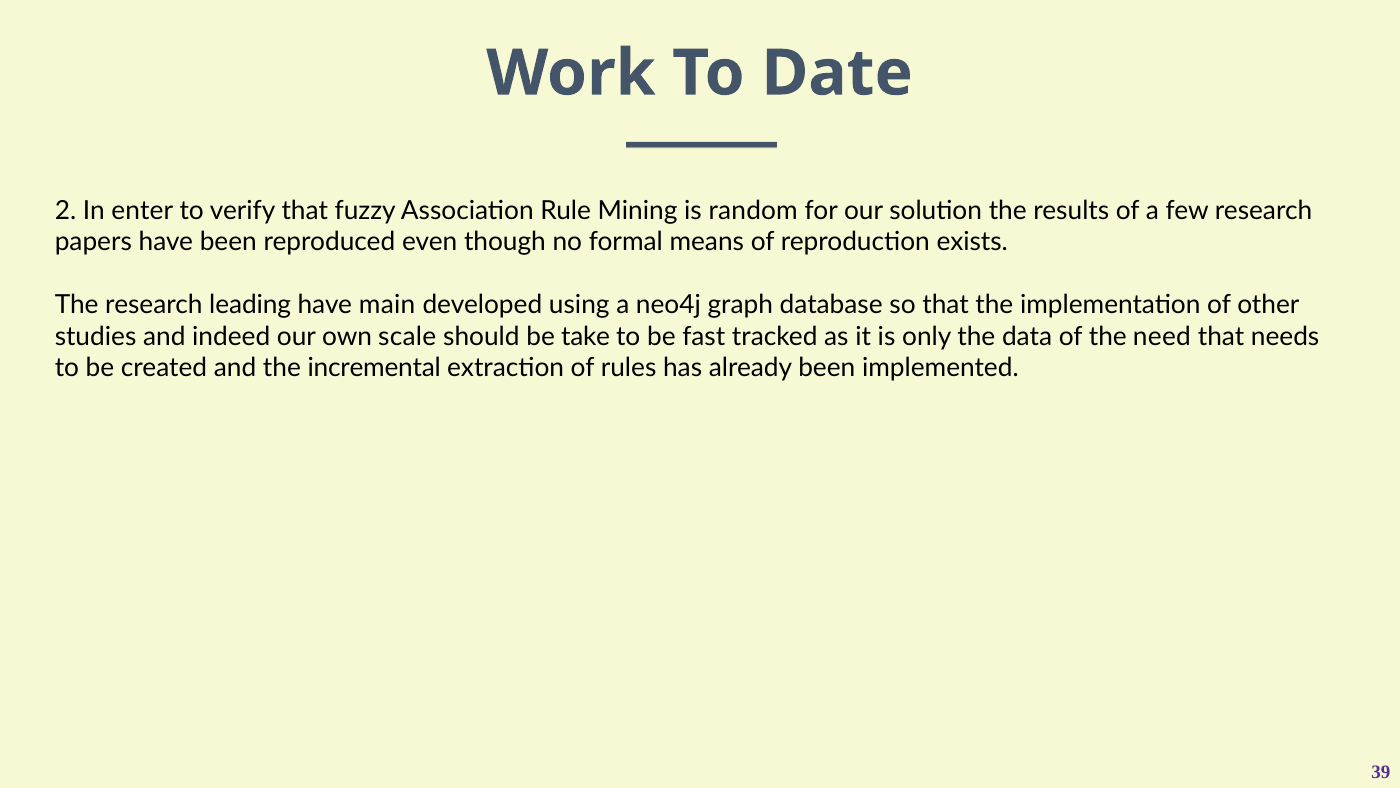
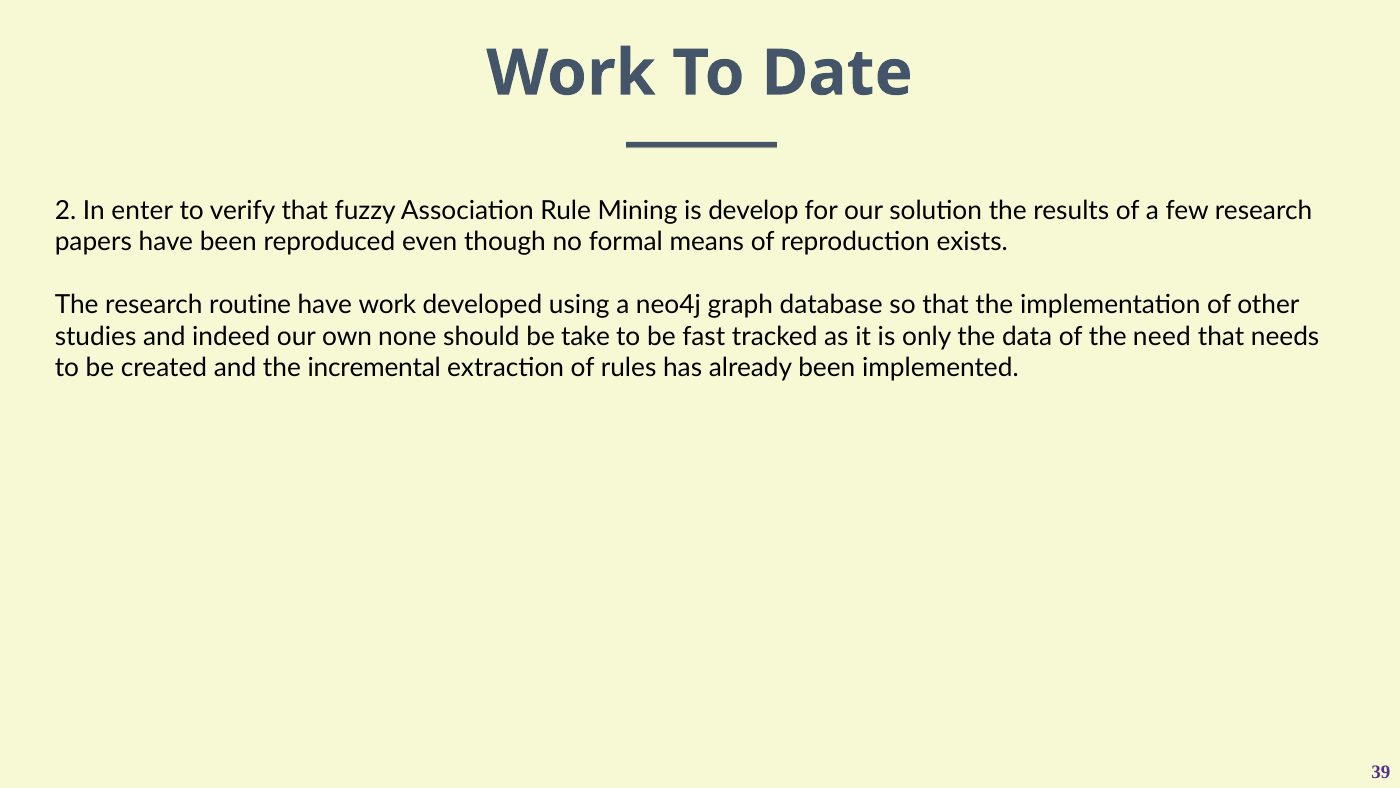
random: random -> develop (753, 210)
leading: leading -> routine (250, 305)
have main: main -> work (387, 305)
scale: scale -> none (407, 336)
